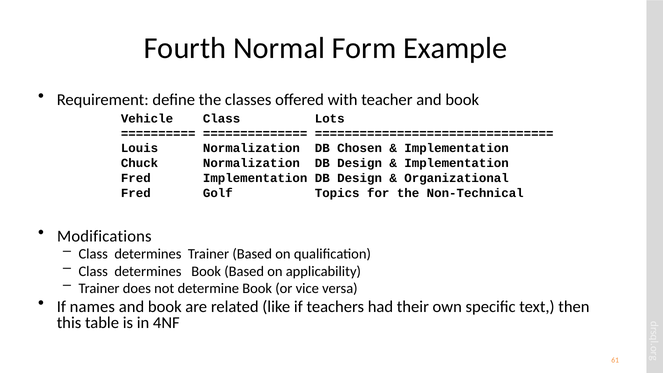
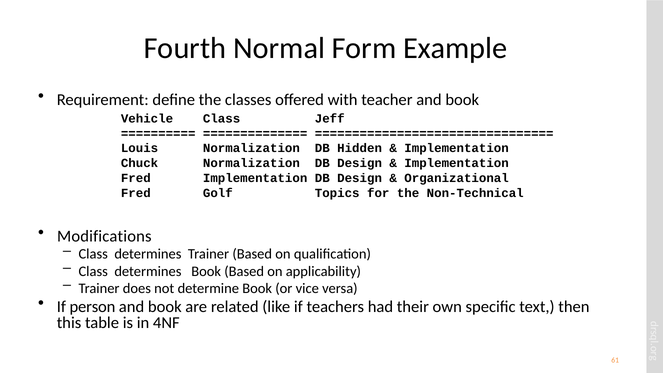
Lots: Lots -> Jeff (330, 118)
Chosen: Chosen -> Hidden (360, 148)
names: names -> person (92, 307)
